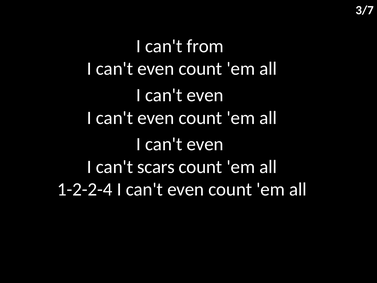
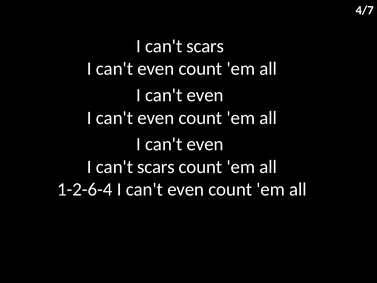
3/7: 3/7 -> 4/7 (365, 10)
from: from -> scars (205, 46)
1-2-2-4: 1-2-2-4 -> 1-2-6-4 (85, 189)
